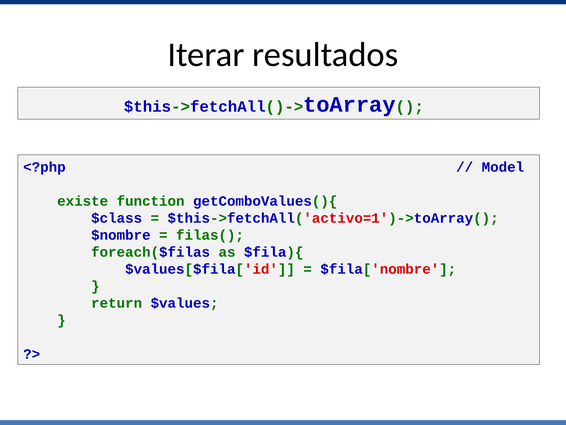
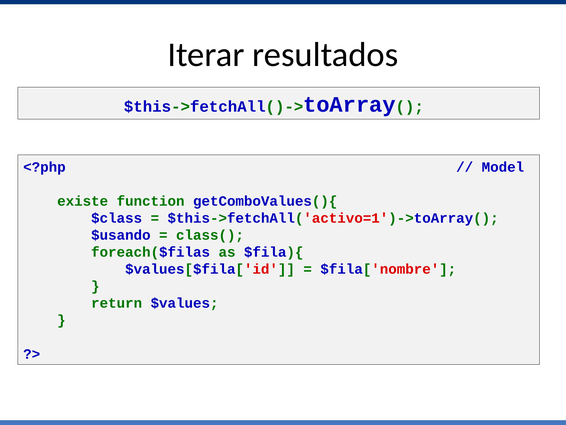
$nombre: $nombre -> $usando (121, 235)
filas(: filas( -> class( (210, 235)
